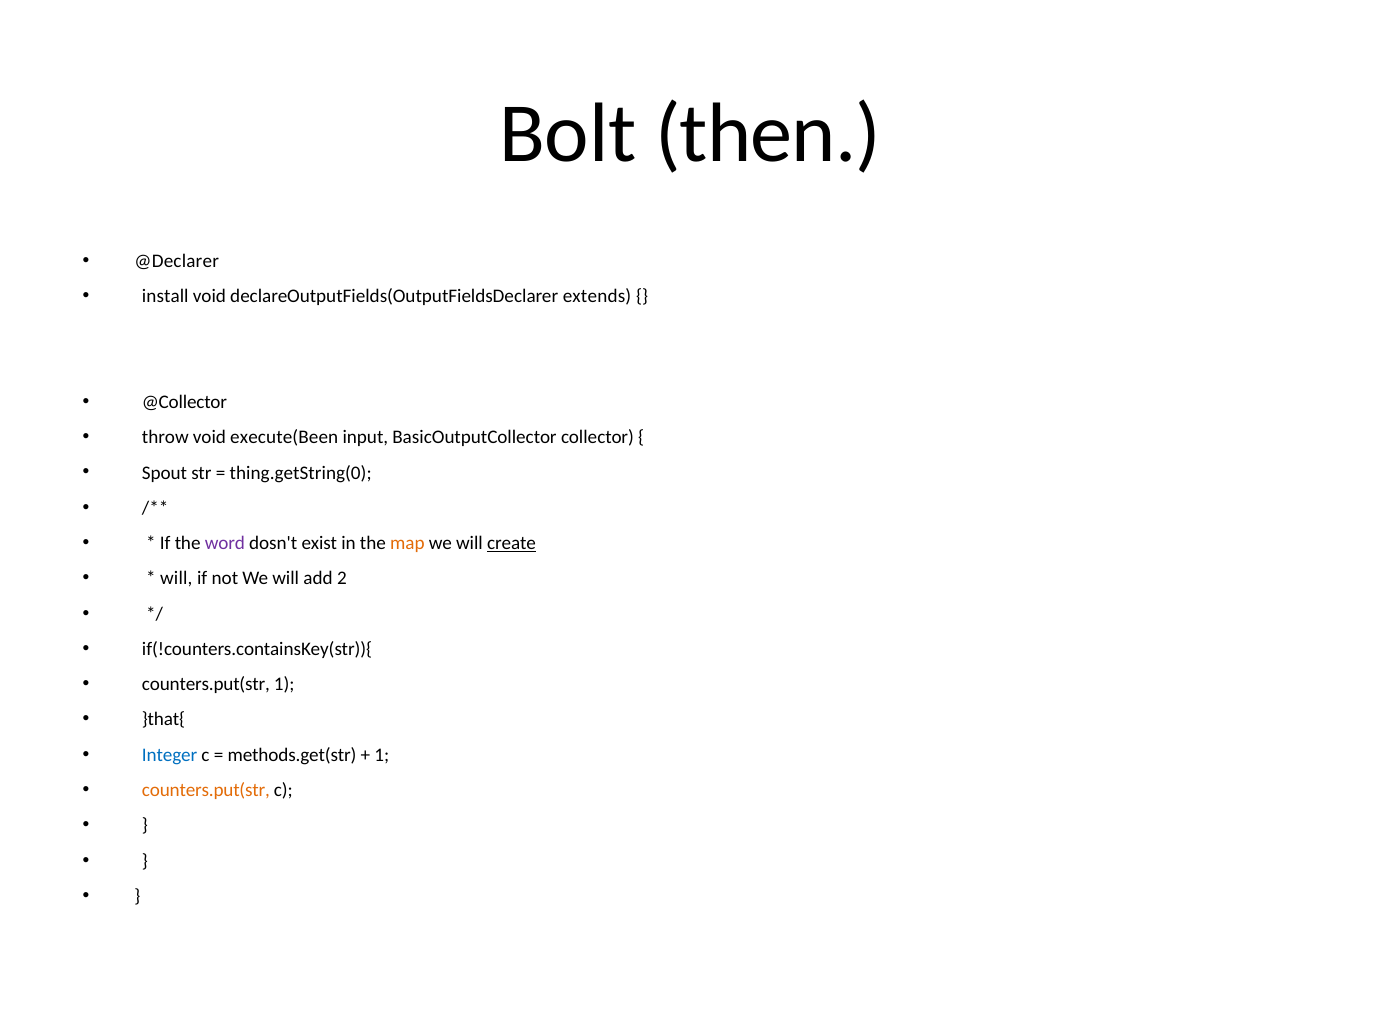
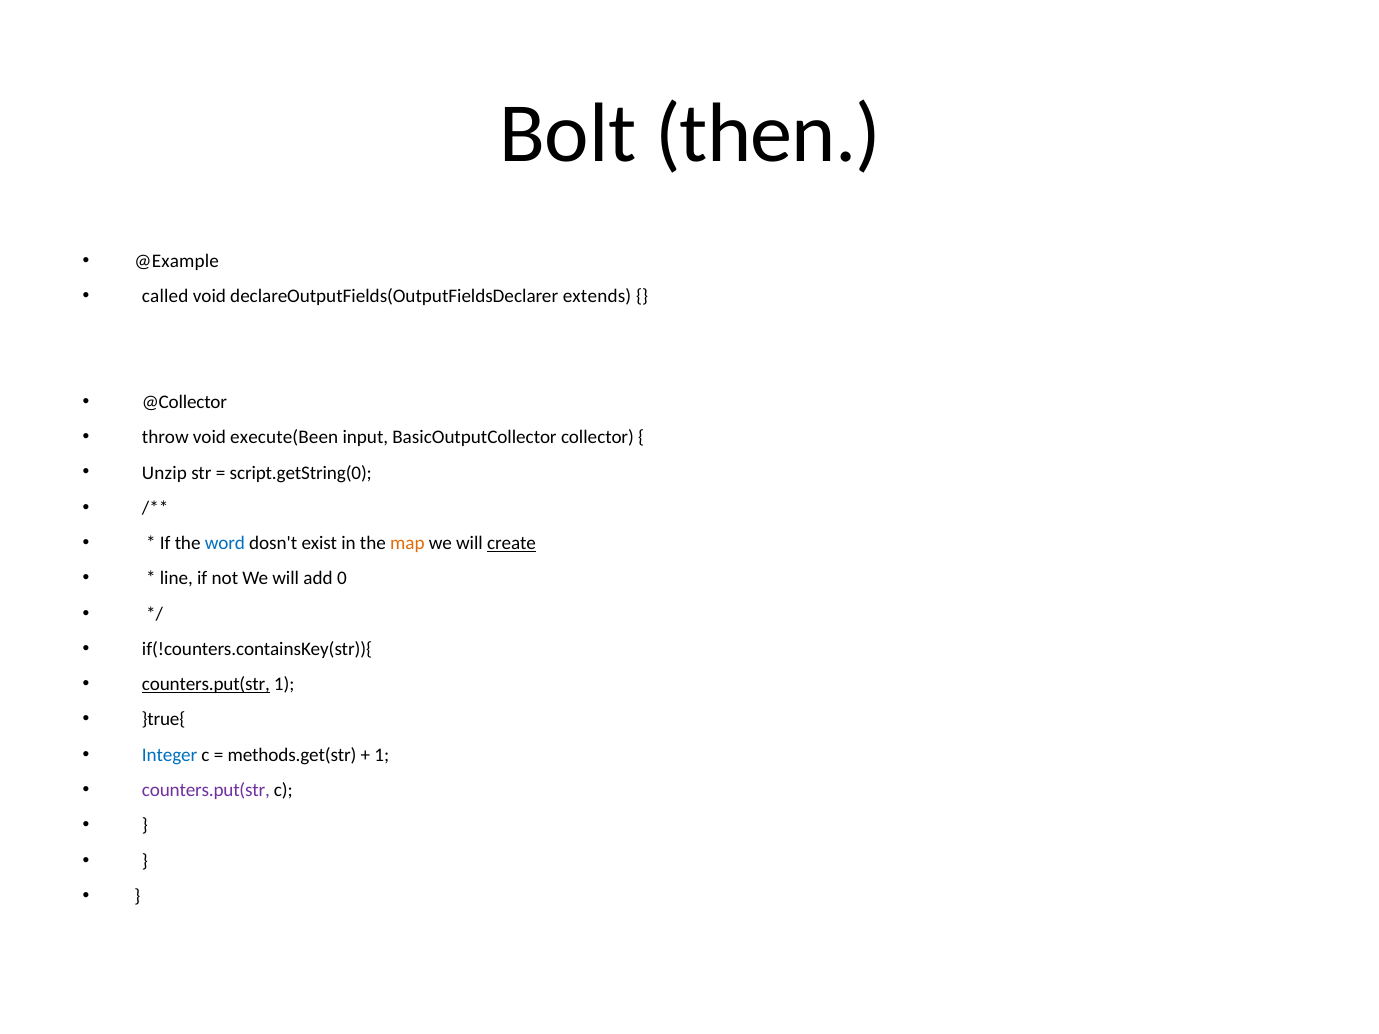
@Declarer: @Declarer -> @Example (177, 261)
install: install -> called (165, 296)
Spout: Spout -> Unzip (164, 473)
thing.getString(0: thing.getString(0 -> script.getString(0 (301, 473)
word colour: purple -> blue (225, 543)
will: will -> line (176, 579)
2: 2 -> 0 (342, 579)
counters.put(str underline: none -> present (206, 685)
}that{: }that{ -> }true{ (163, 720)
counters.put(str colour: orange -> purple (206, 790)
